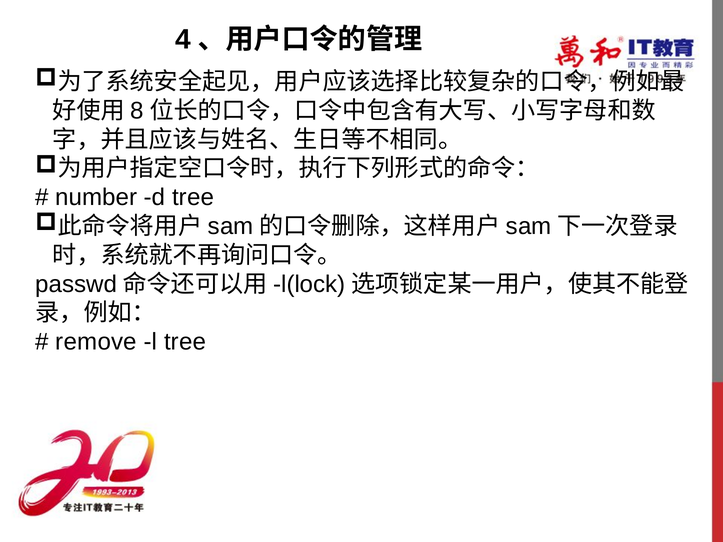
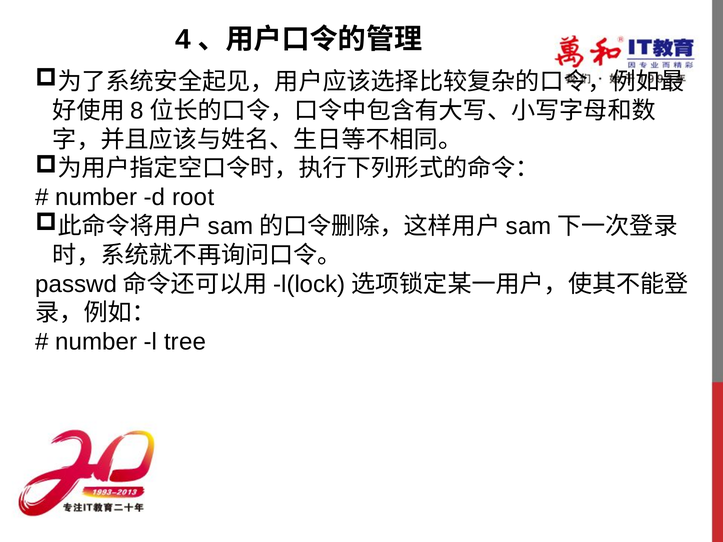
d tree: tree -> root (193, 198)
remove: remove -> number (96, 342)
